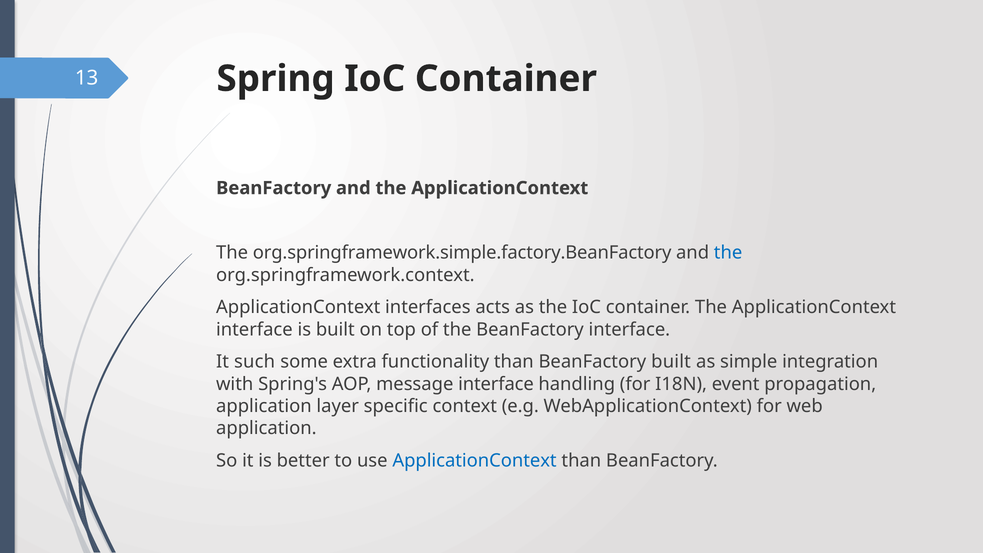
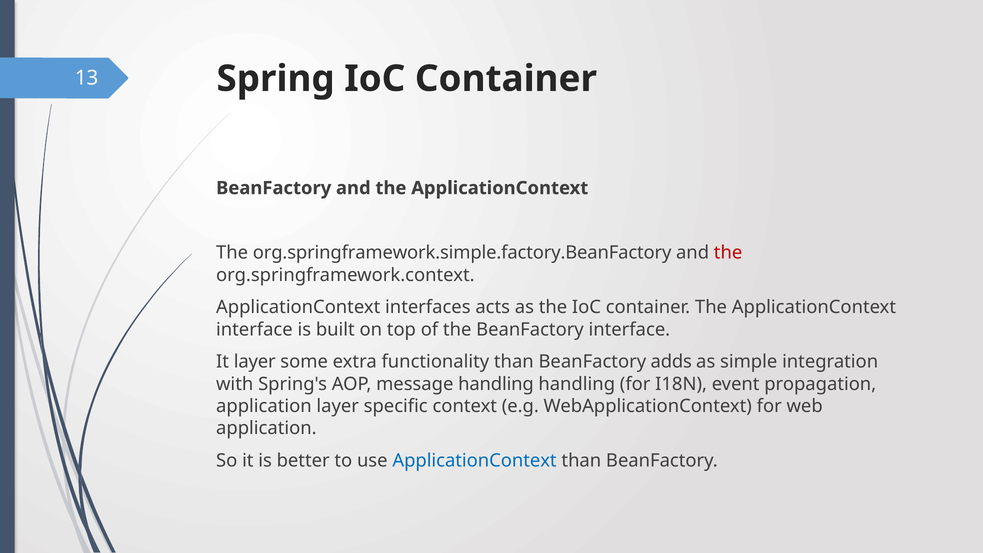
the colour: blue -> red (728, 253)
It such: such -> layer (255, 362)
BeanFactory built: built -> adds (671, 362)
message interface: interface -> handling (496, 384)
